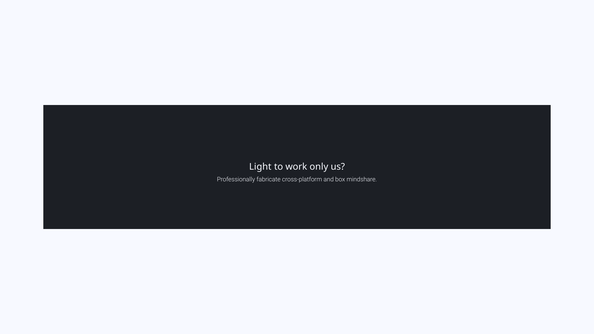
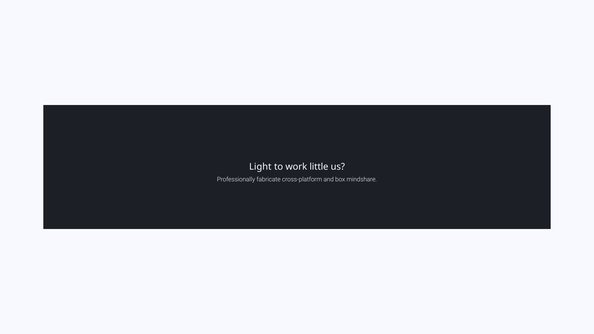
only: only -> little (319, 167)
